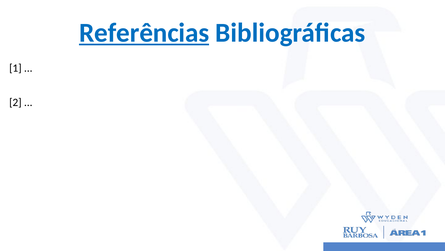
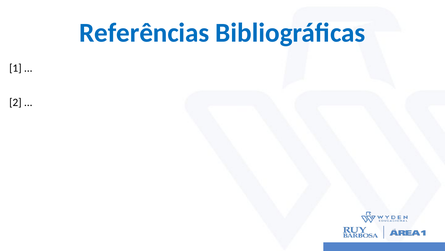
Referências underline: present -> none (144, 33)
